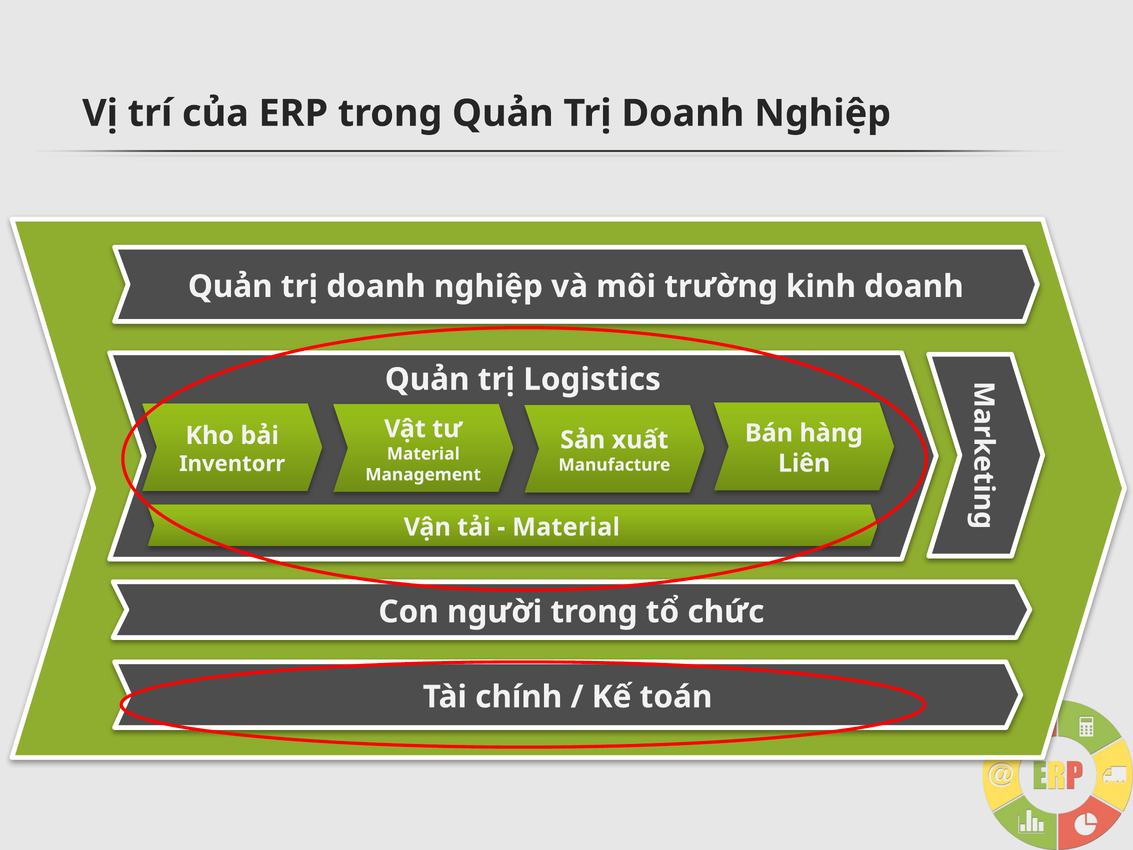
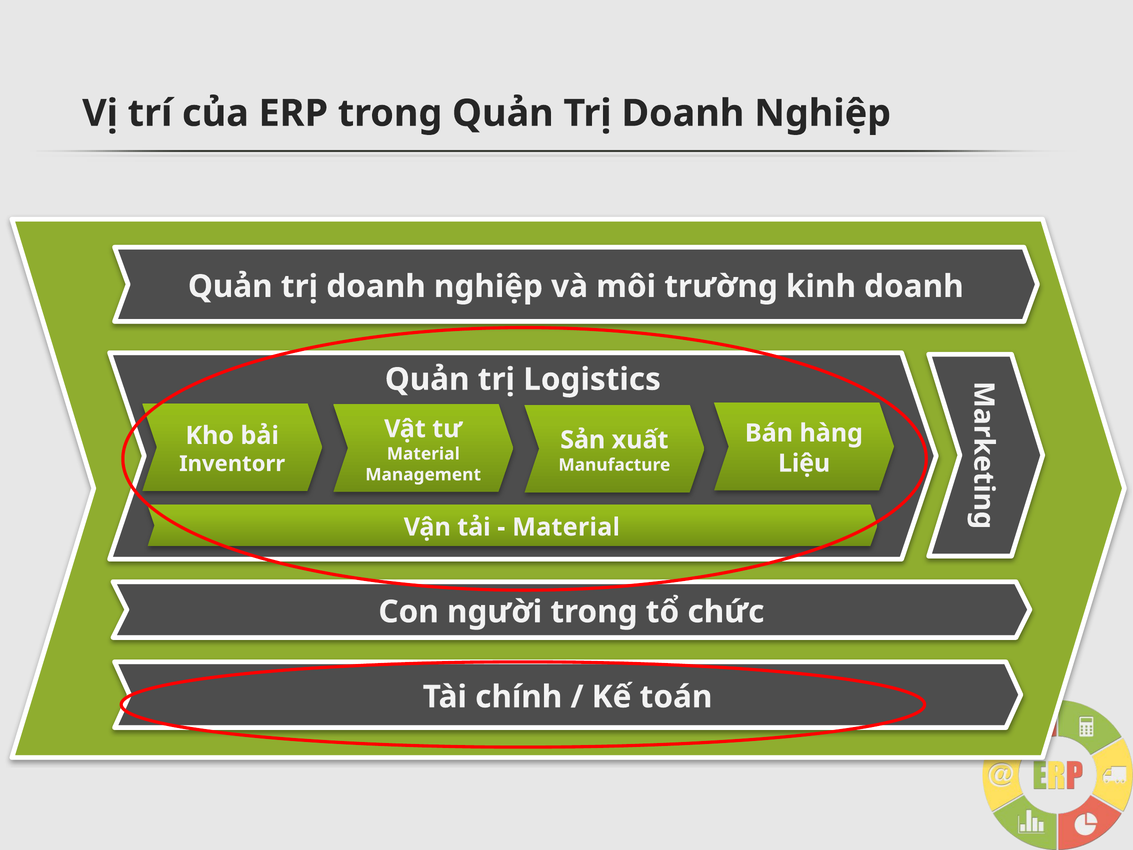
Liên: Liên -> Liệu (804, 463)
